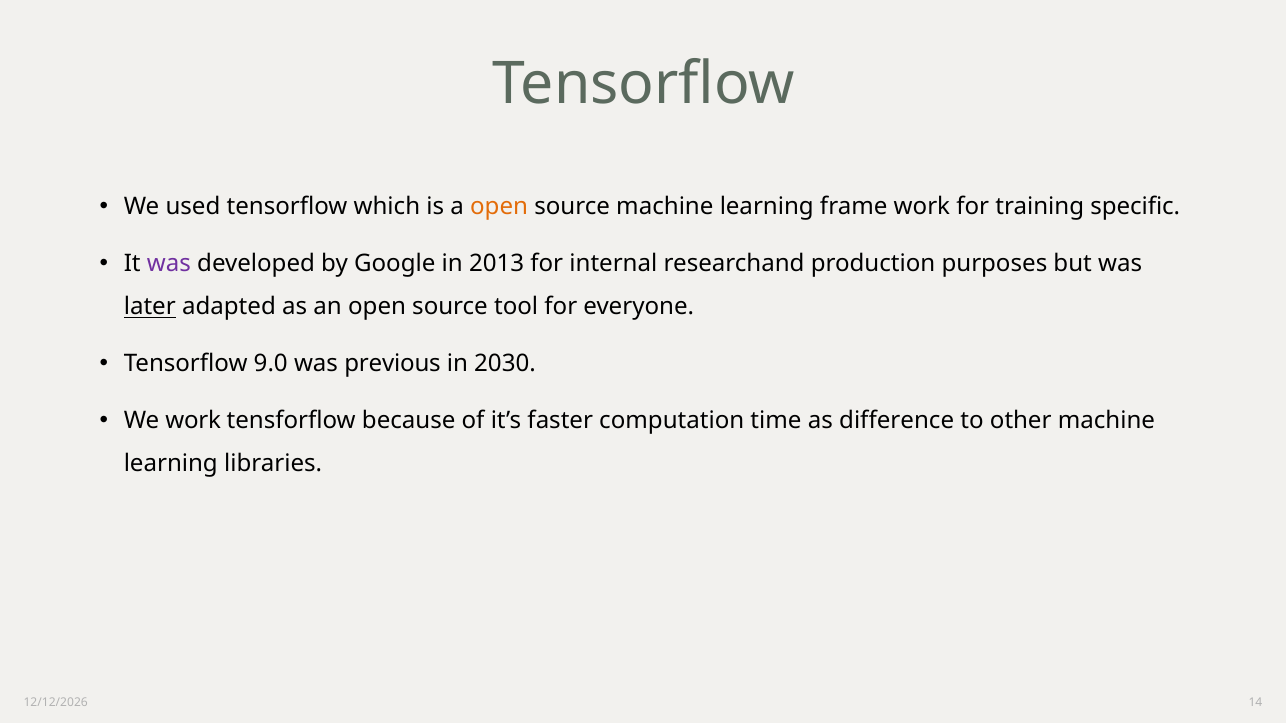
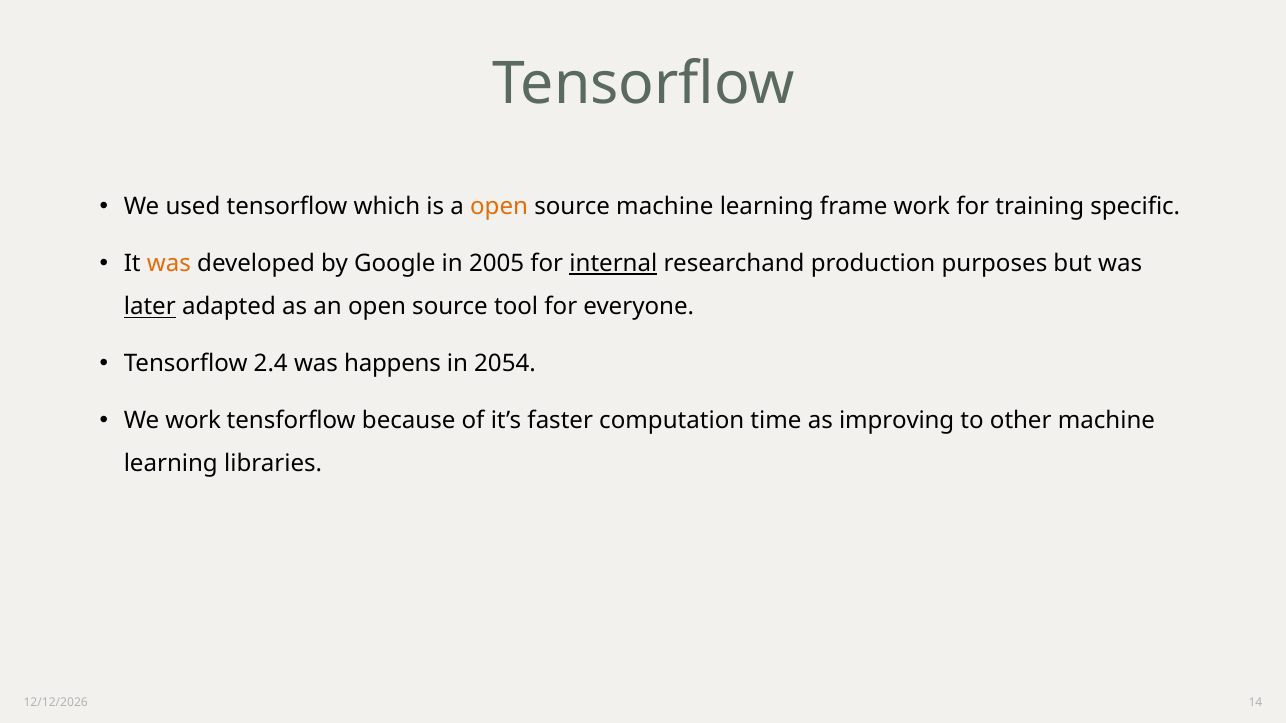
was colour: purple -> orange (169, 264)
2013: 2013 -> 2005 (497, 264)
internal underline: none -> present (613, 264)
9.0: 9.0 -> 2.4 (271, 364)
previous: previous -> happens (393, 364)
2030: 2030 -> 2054 (505, 364)
difference: difference -> improving (897, 421)
